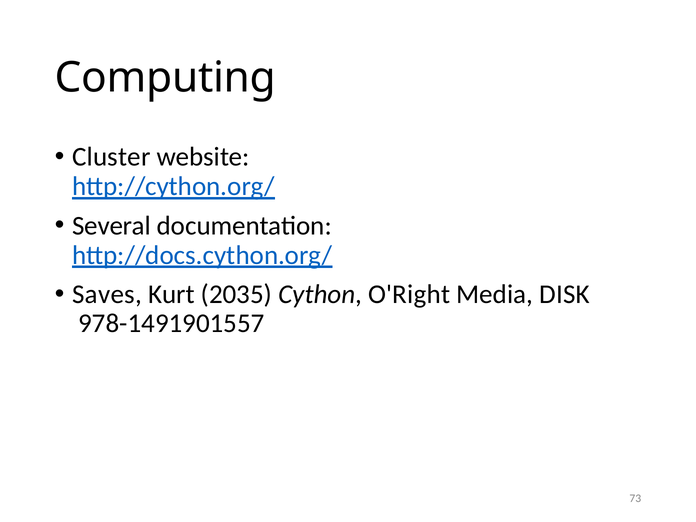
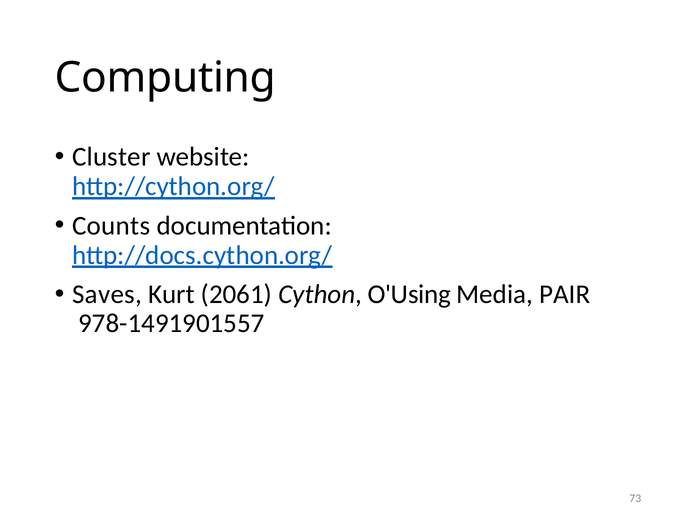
Several: Several -> Counts (111, 226)
2035: 2035 -> 2061 (236, 294)
O'Right: O'Right -> O'Using (409, 294)
DISK: DISK -> PAIR (565, 294)
